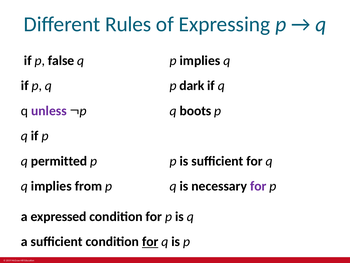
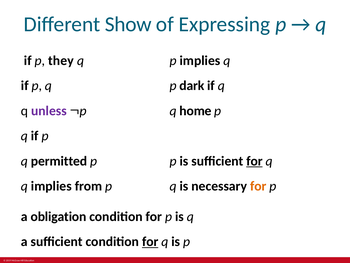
Rules: Rules -> Show (128, 24)
false: false -> they (61, 60)
boots: boots -> home (195, 111)
for underline: none -> present (255, 161)
for colour: purple -> orange (258, 186)
expressed: expressed -> obligation (59, 216)
